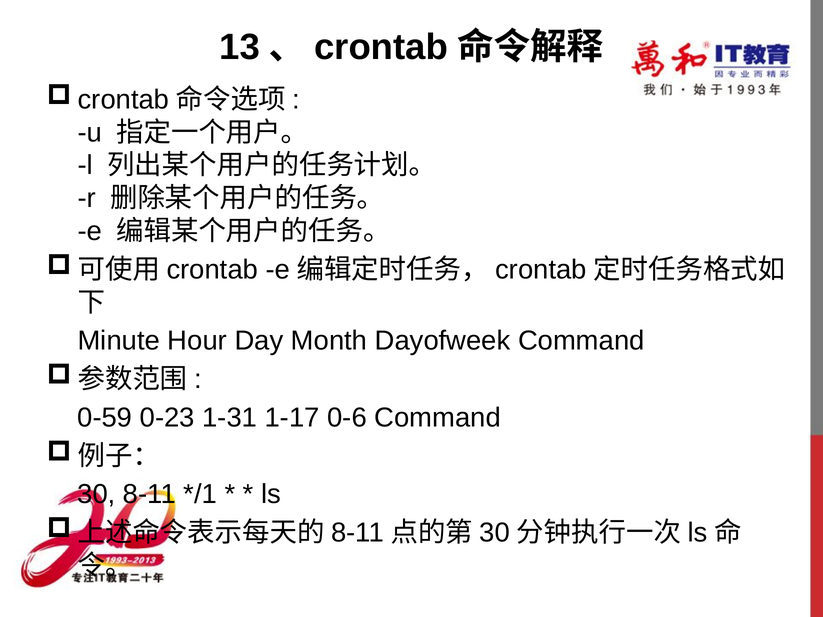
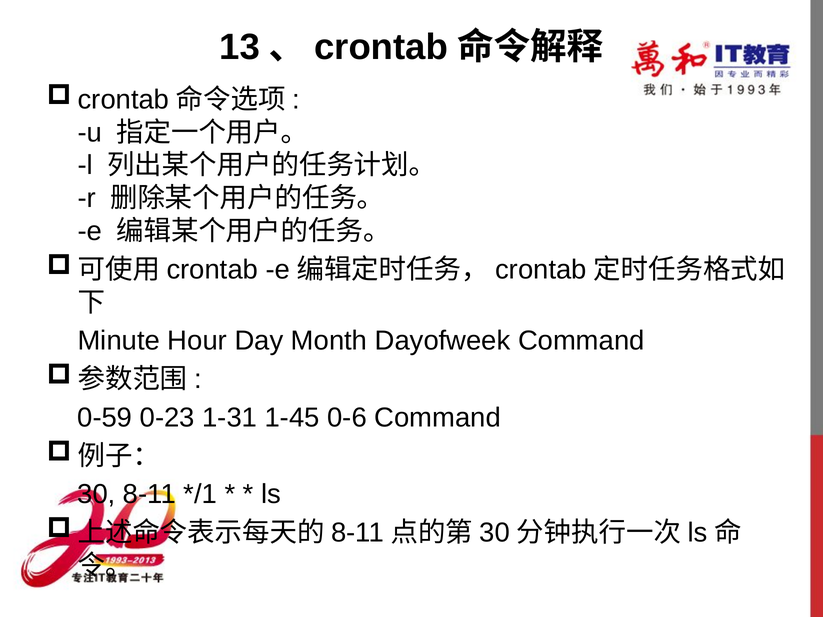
1-17: 1-17 -> 1-45 (292, 418)
